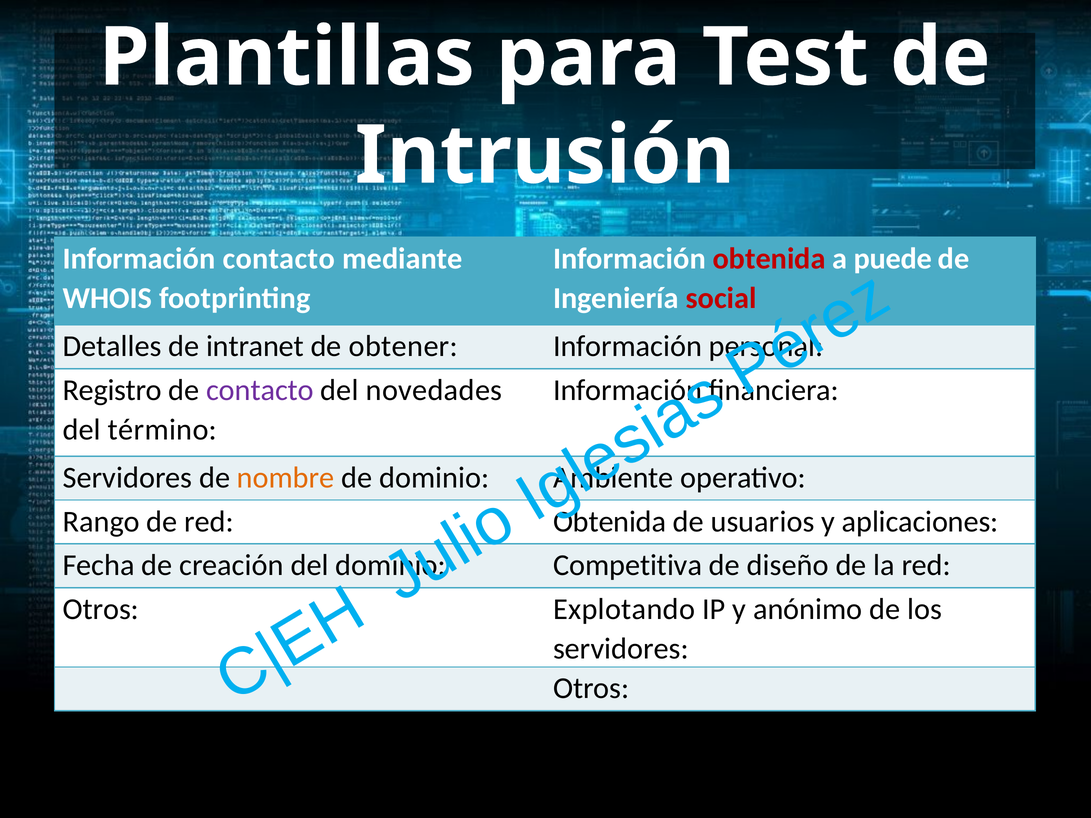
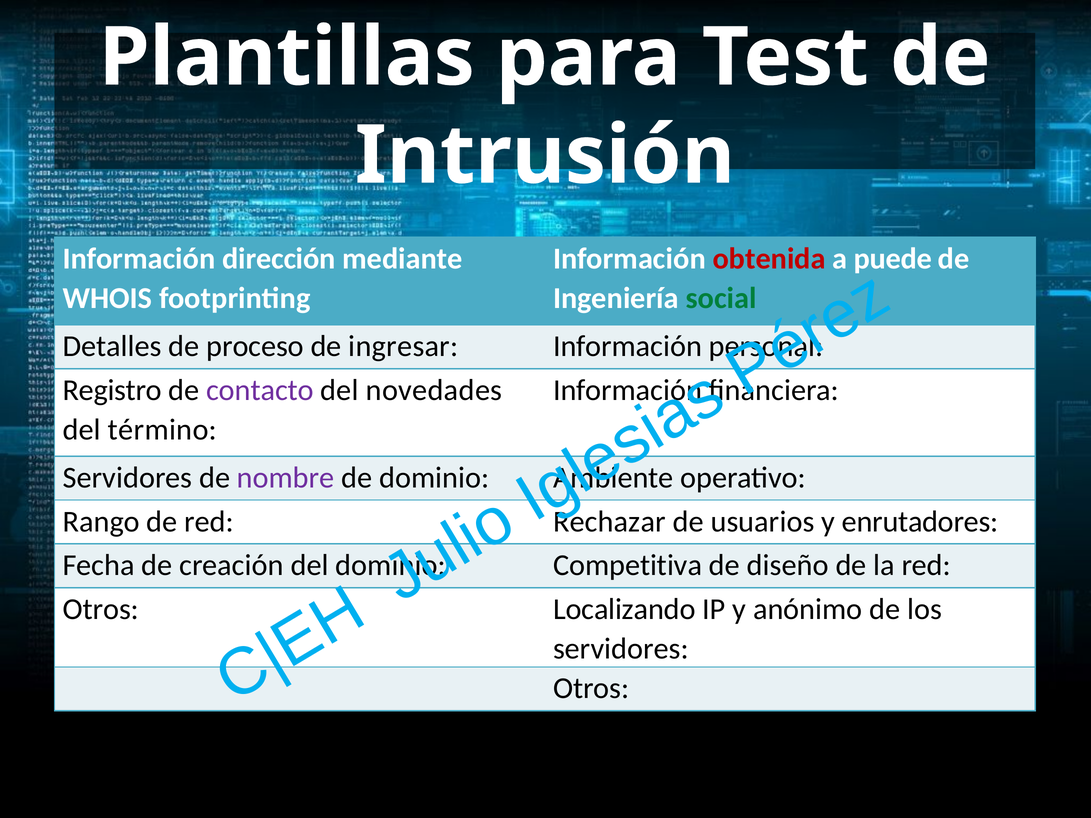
Información contacto: contacto -> dirección (279, 259)
social colour: red -> green (721, 298)
intranet: intranet -> proceso (255, 346)
obtener: obtener -> ingresar (403, 346)
nombre colour: orange -> purple (286, 478)
red Obtenida: Obtenida -> Rechazar (609, 522)
aplicaciones: aplicaciones -> enrutadores (920, 522)
Explotando: Explotando -> Localizando (624, 609)
